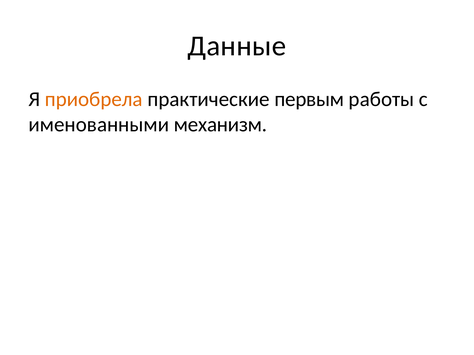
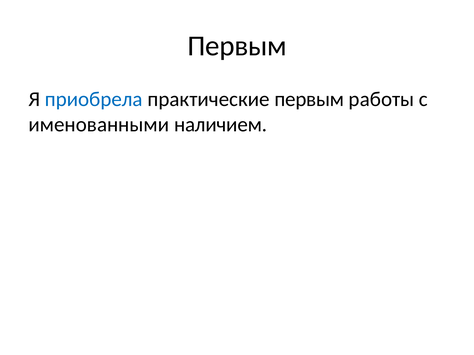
Данные: Данные -> Первым (237, 46)
приобрела colour: orange -> blue (94, 99)
механизм: механизм -> наличием (221, 125)
